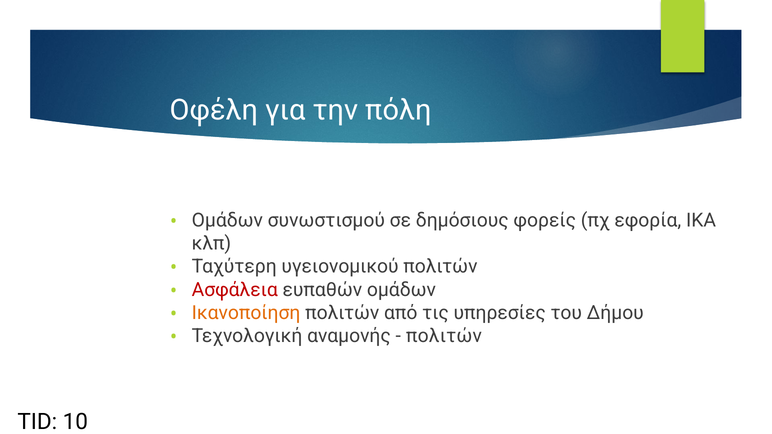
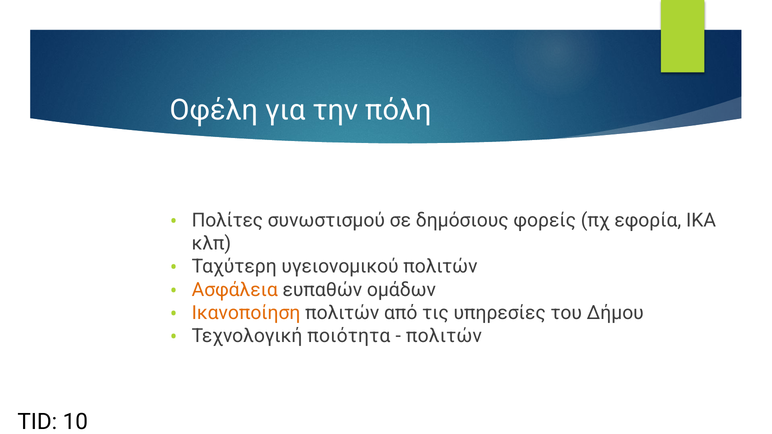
Ομάδων: Ομάδων -> Πολίτες (227, 220)
Ασφάλεια colour: red -> orange (235, 290)
αναμονής: αναμονής -> ποιότητα (349, 336)
